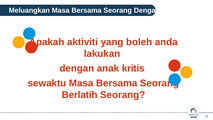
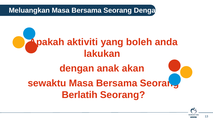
kritis: kritis -> akan (133, 68)
